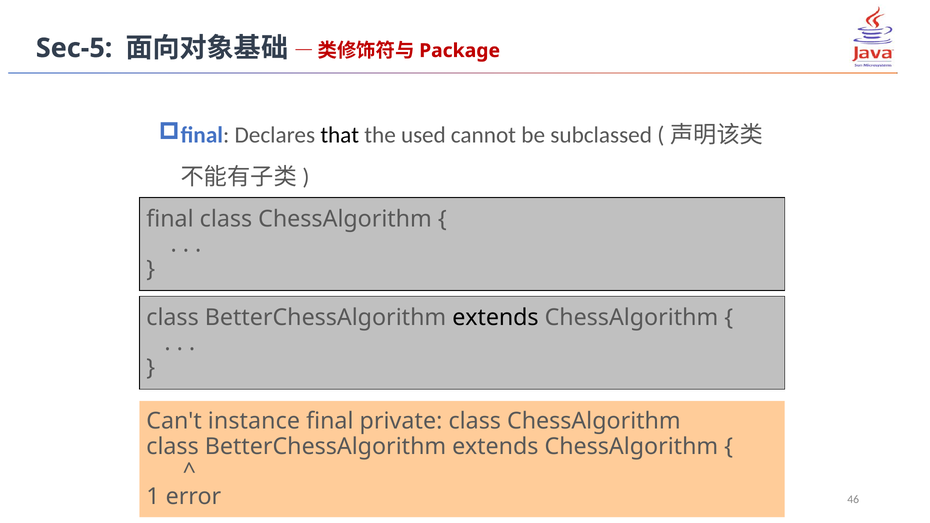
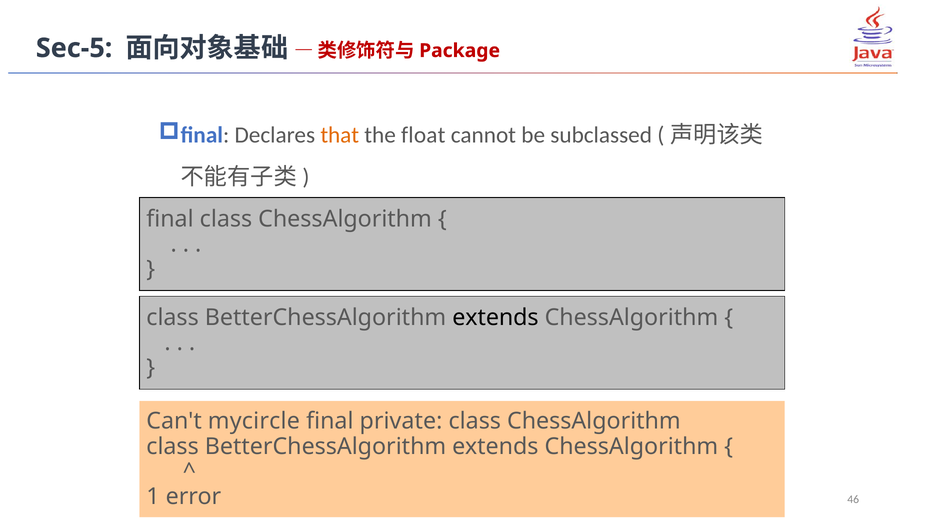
that colour: black -> orange (340, 135)
used: used -> float (423, 135)
instance: instance -> mycircle (254, 421)
